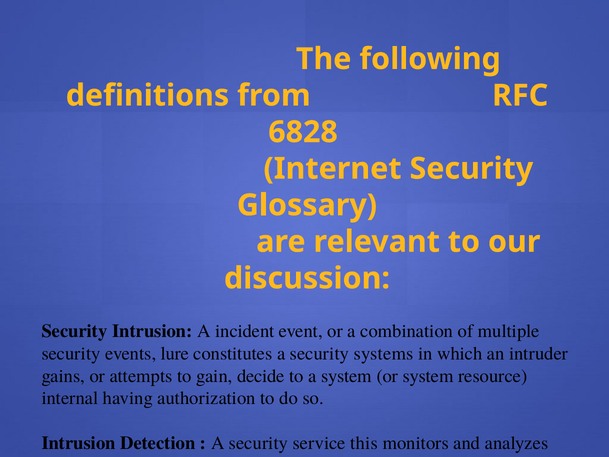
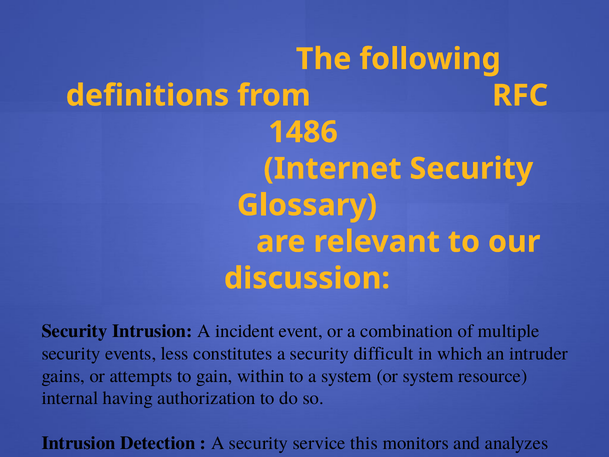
6828: 6828 -> 1486 (303, 132)
lure: lure -> less (175, 353)
systems: systems -> difficult (384, 353)
decide: decide -> within (261, 376)
